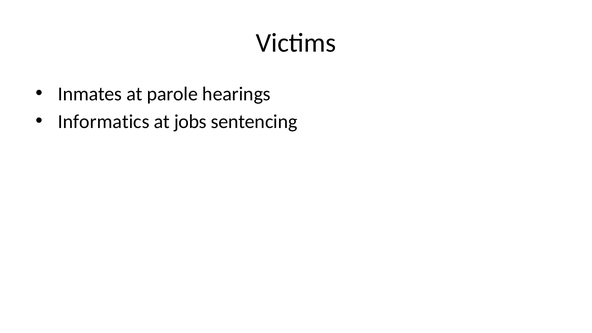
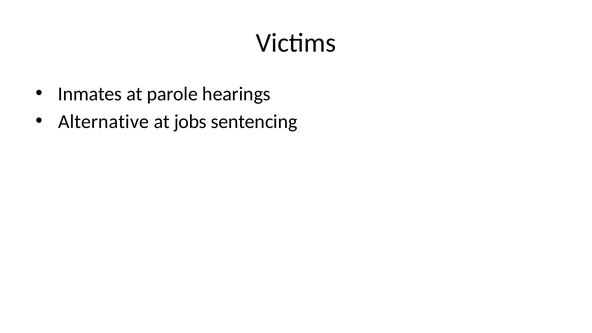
Informatics: Informatics -> Alternative (104, 122)
